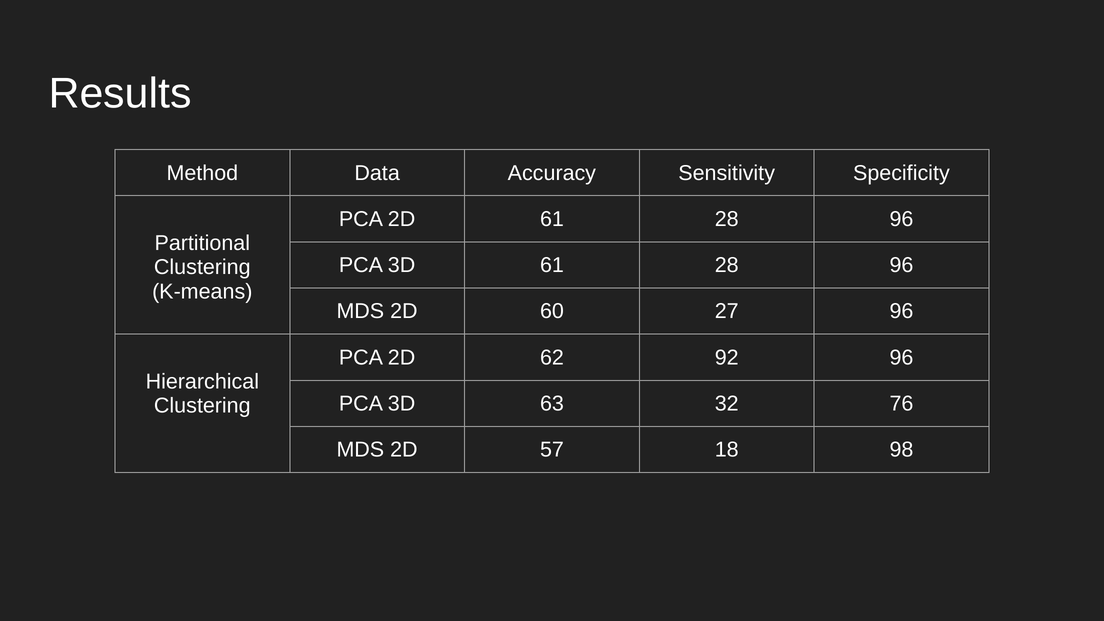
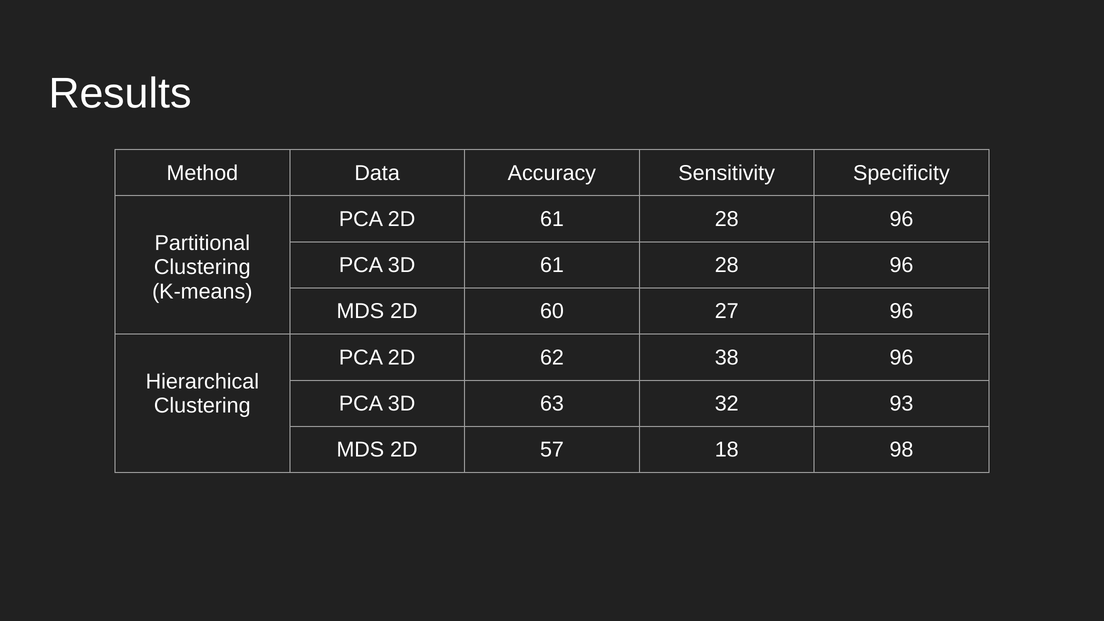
92: 92 -> 38 (727, 358)
76: 76 -> 93 (901, 404)
